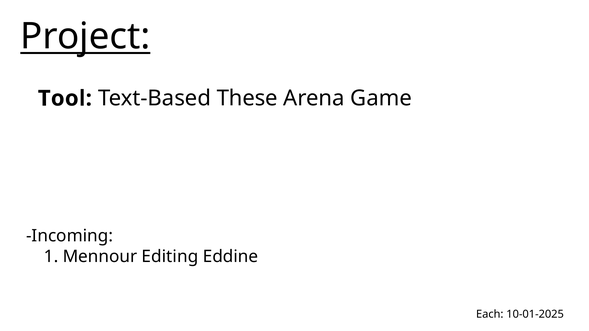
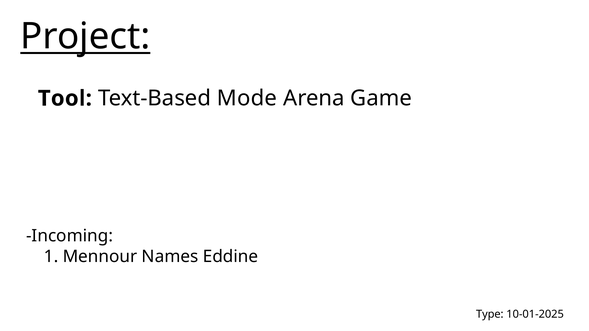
These: These -> Mode (247, 98)
Editing: Editing -> Names (170, 257)
Each: Each -> Type (490, 314)
